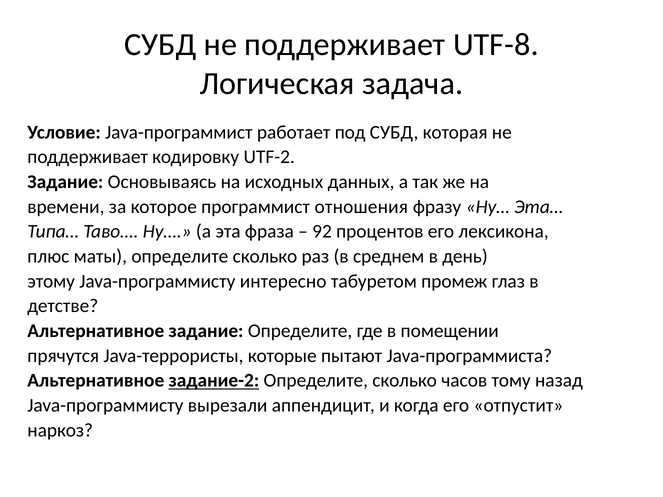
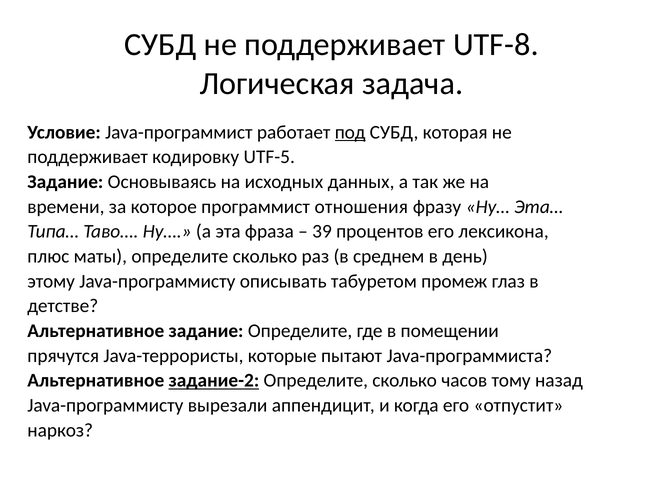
под underline: none -> present (350, 132)
UTF-2: UTF-2 -> UTF-5 (269, 157)
92: 92 -> 39 (322, 232)
интересно: интересно -> описывать (283, 281)
